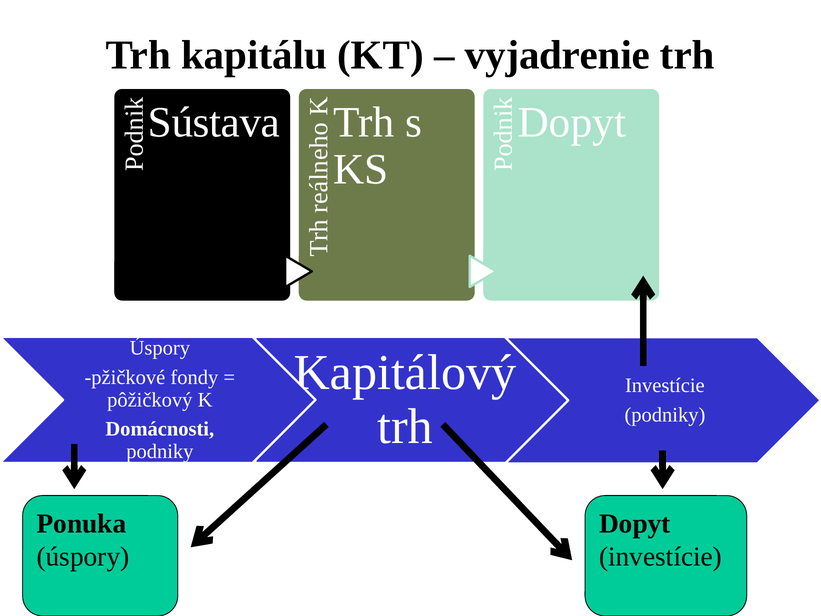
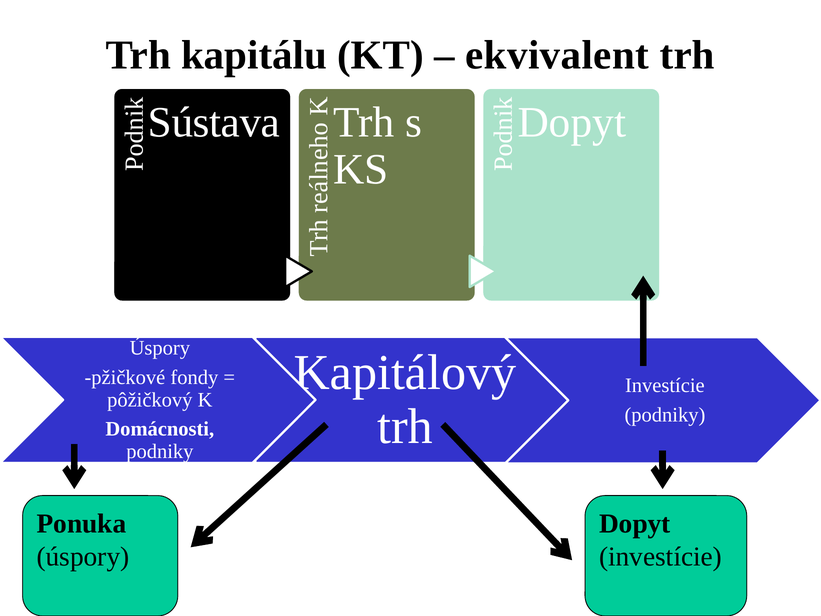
vyjadrenie: vyjadrenie -> ekvivalent (557, 55)
